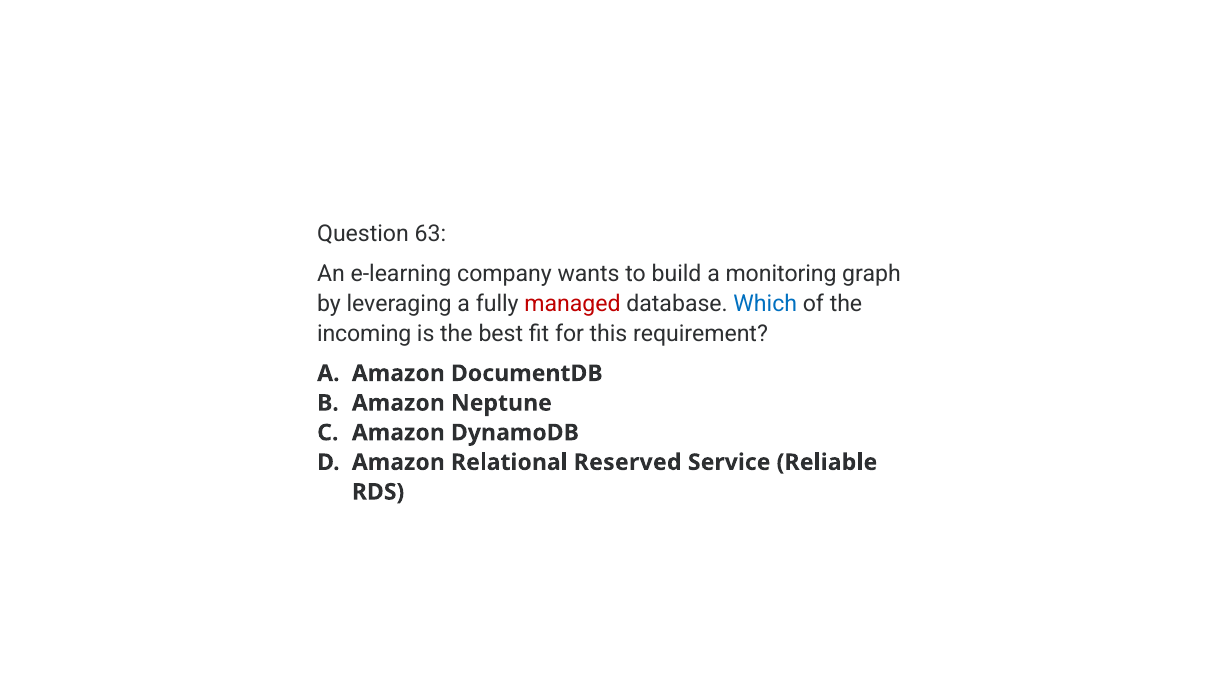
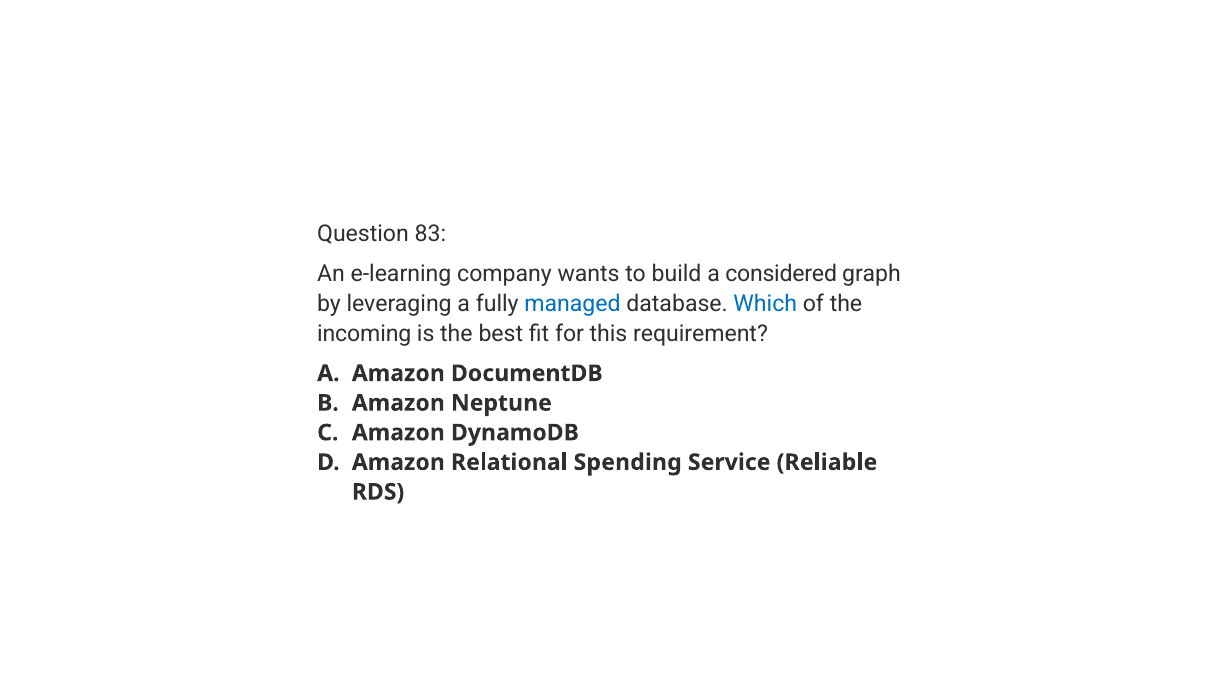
63: 63 -> 83 (430, 234)
monitoring: monitoring -> considered (781, 274)
managed colour: red -> blue (573, 304)
Reserved: Reserved -> Spending (628, 462)
